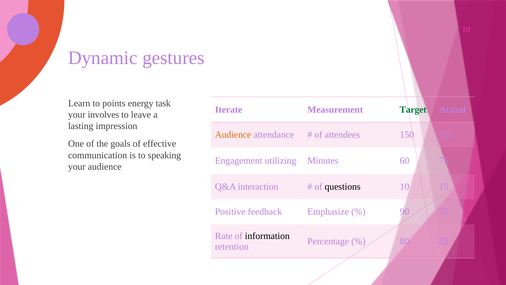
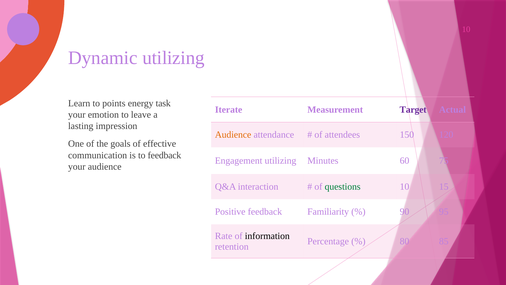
Dynamic gestures: gestures -> utilizing (173, 58)
Target colour: green -> purple (413, 109)
involves: involves -> emotion (103, 115)
to speaking: speaking -> feedback (164, 155)
questions colour: black -> green (343, 186)
Emphasize: Emphasize -> Familiarity (328, 212)
